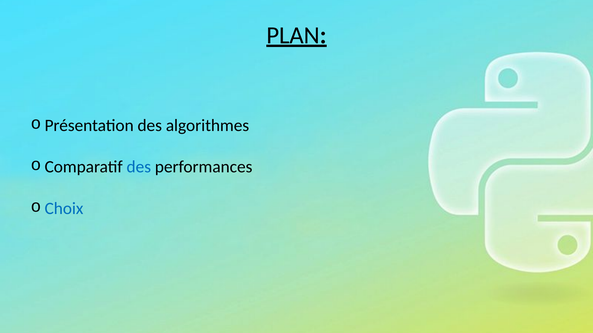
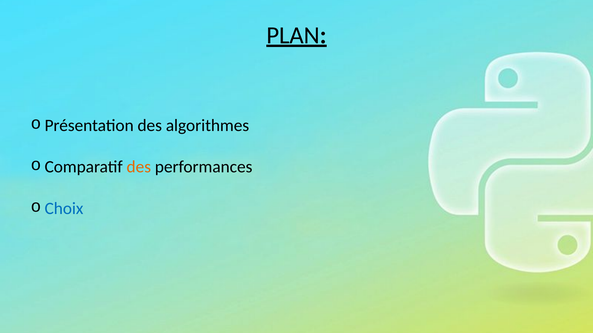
des colour: blue -> orange (139, 167)
